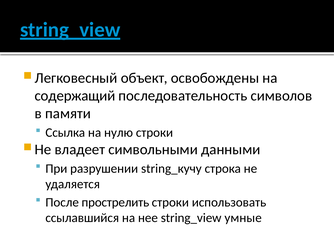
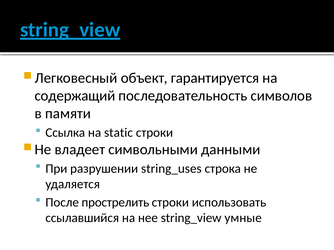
освобождены: освобождены -> гарантируется (215, 78)
нулю: нулю -> static (118, 133)
string_кучу: string_кучу -> string_uses (171, 169)
